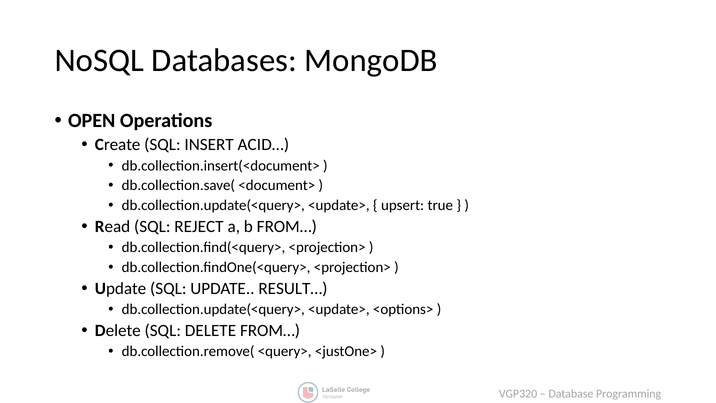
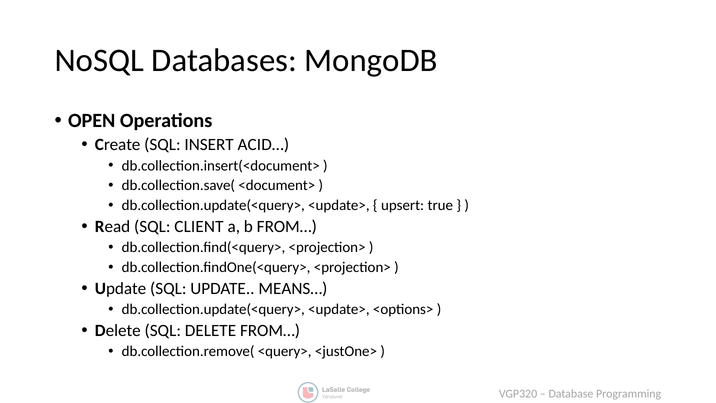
REJECT: REJECT -> CLIENT (199, 226)
RESULT…: RESULT… -> MEANS… (293, 288)
